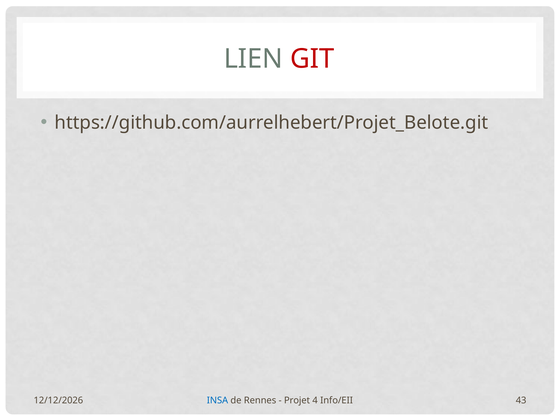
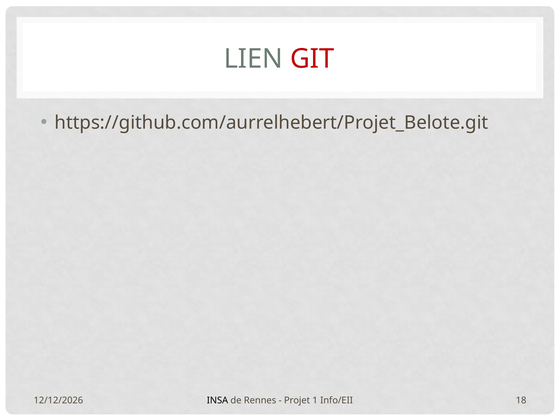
INSA colour: blue -> black (217, 400)
4: 4 -> 1 (315, 400)
43: 43 -> 18 (521, 400)
